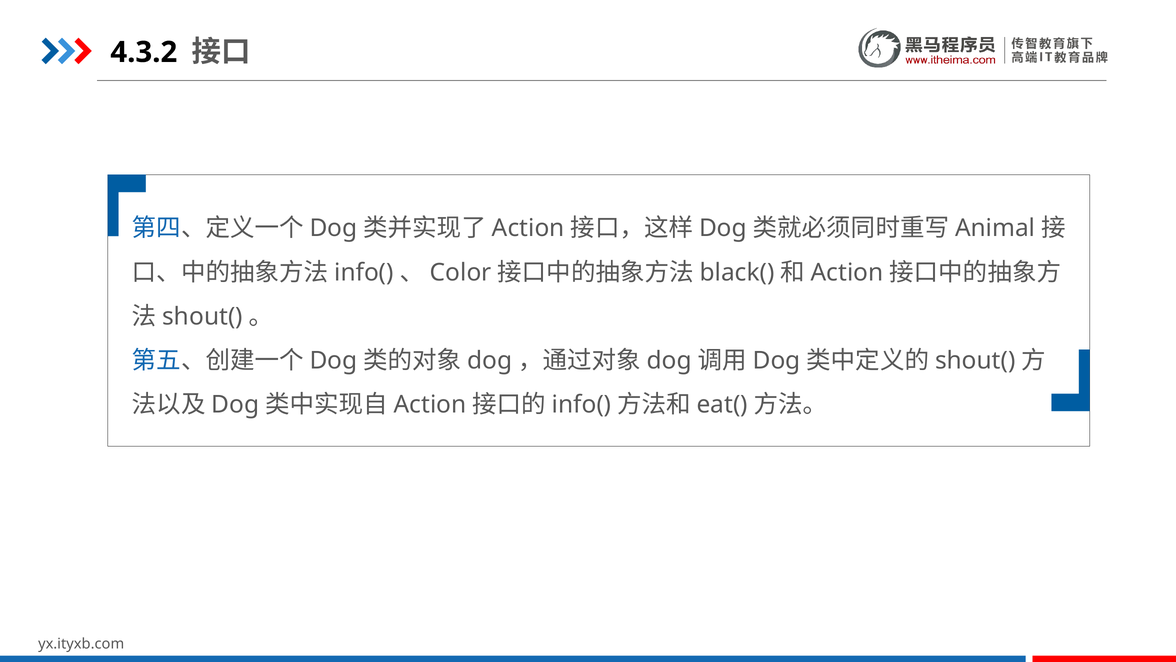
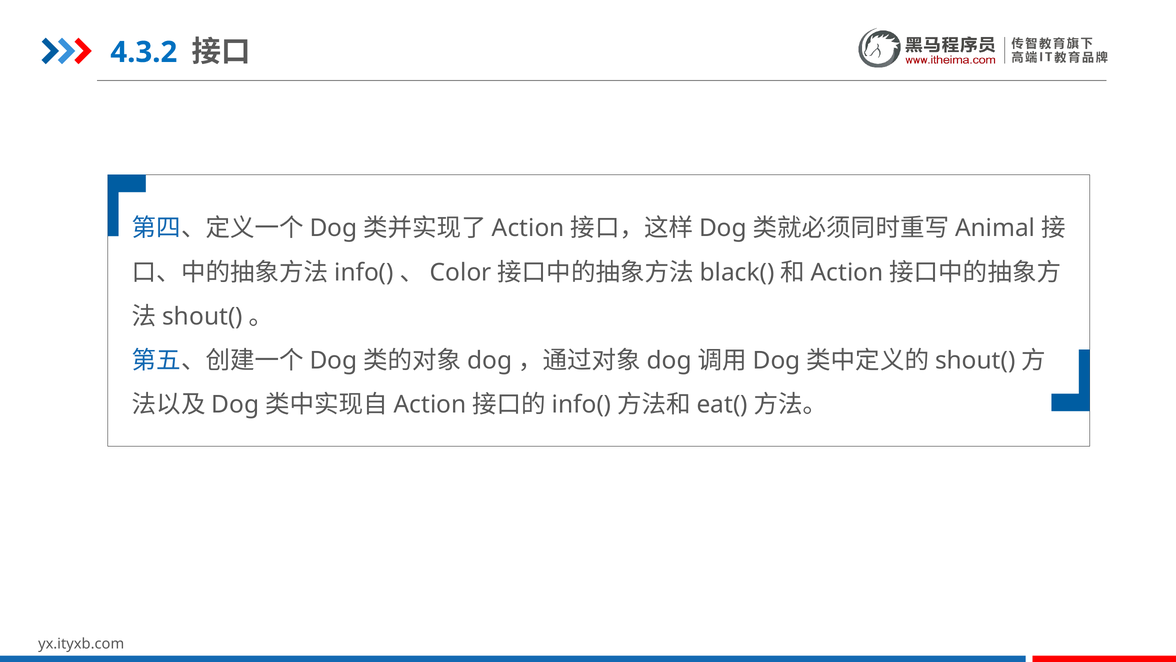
4.3.2 colour: black -> blue (144, 52)
